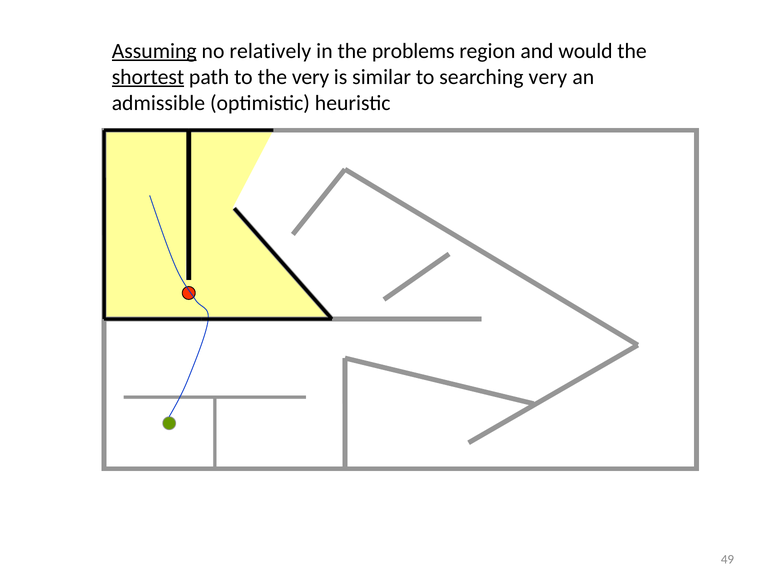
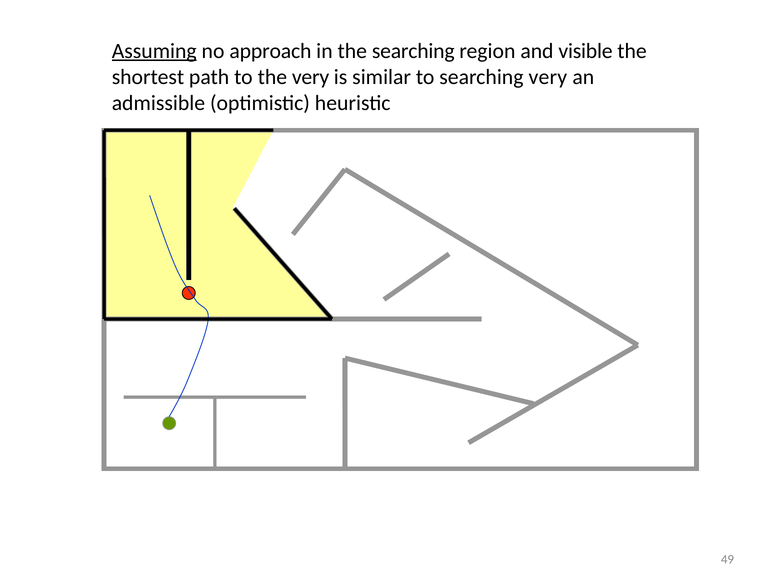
relatively: relatively -> approach (270, 51)
the problems: problems -> searching (413, 51)
would: would -> visible (586, 51)
shortest underline: present -> none (148, 77)
